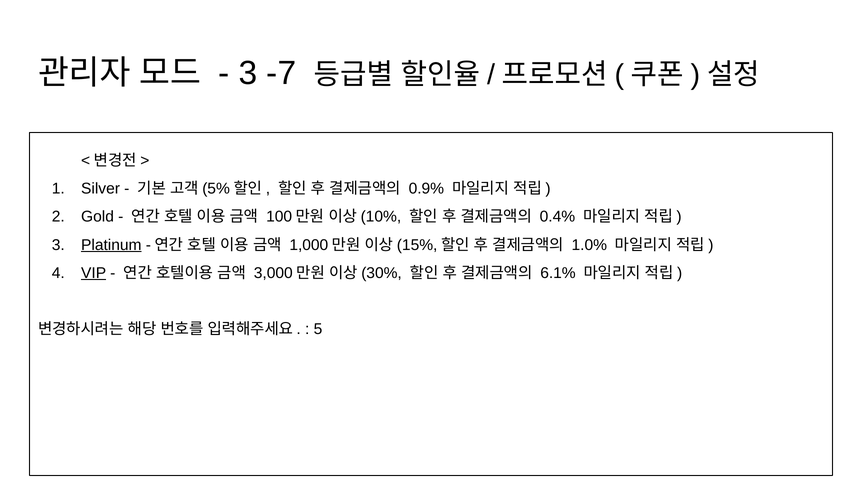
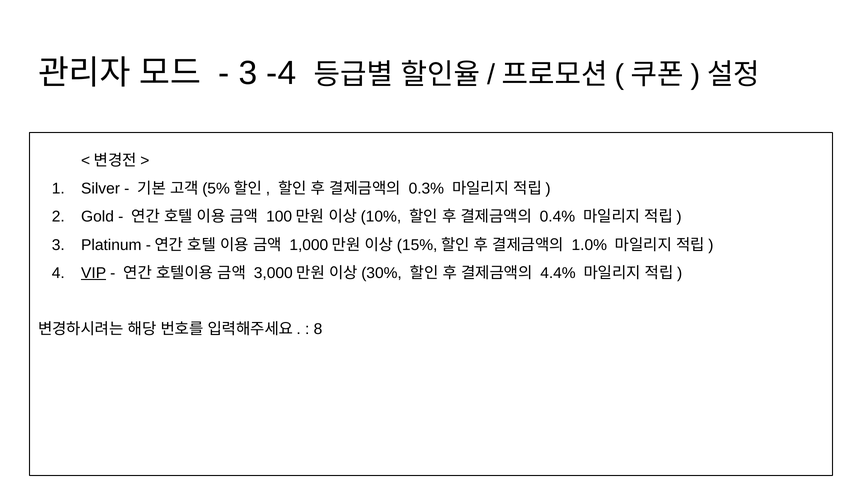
-7: -7 -> -4 (281, 73)
0.9%: 0.9% -> 0.3% (426, 189)
Platinum underline: present -> none (111, 245)
6.1%: 6.1% -> 4.4% (558, 273)
5: 5 -> 8 (318, 329)
